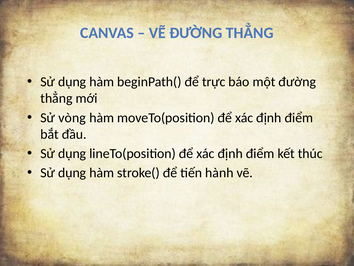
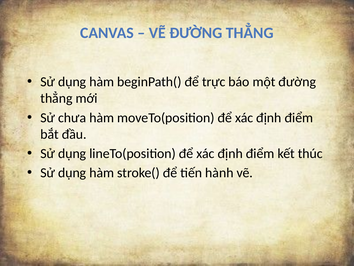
vòng: vòng -> chưa (72, 118)
